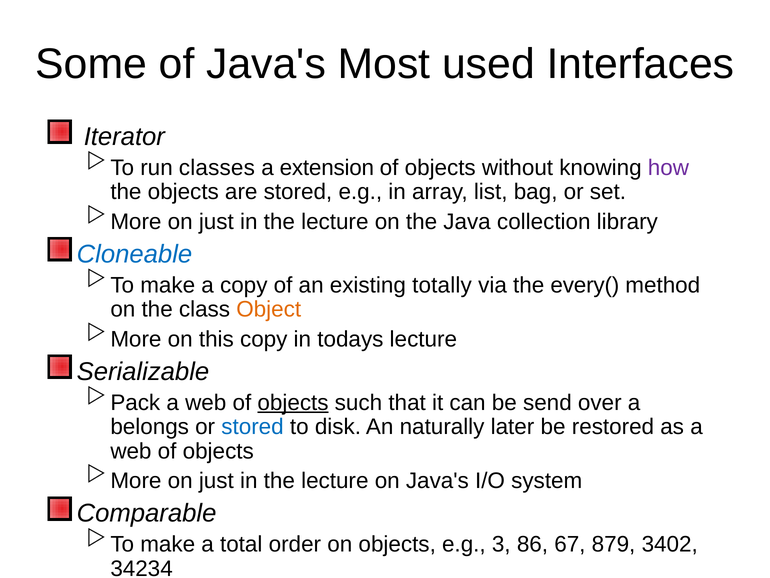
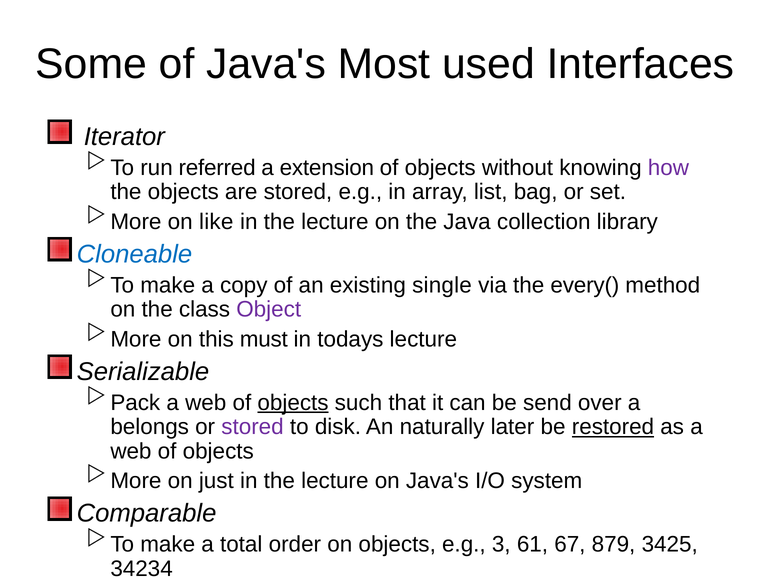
classes: classes -> referred (217, 168)
just: just -> like (216, 221)
totally: totally -> single (442, 285)
Object colour: orange -> purple (269, 309)
this copy: copy -> must (264, 339)
stored colour: blue -> purple (253, 427)
restored underline: none -> present (613, 427)
86: 86 -> 61 (532, 544)
3402: 3402 -> 3425 (670, 544)
